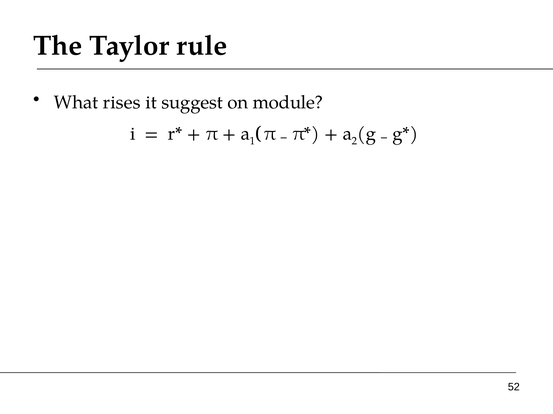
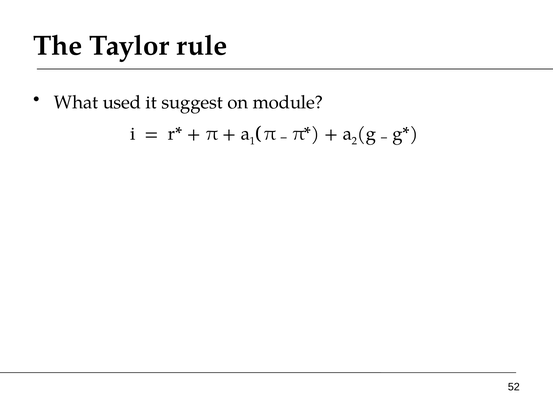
rises: rises -> used (122, 103)
